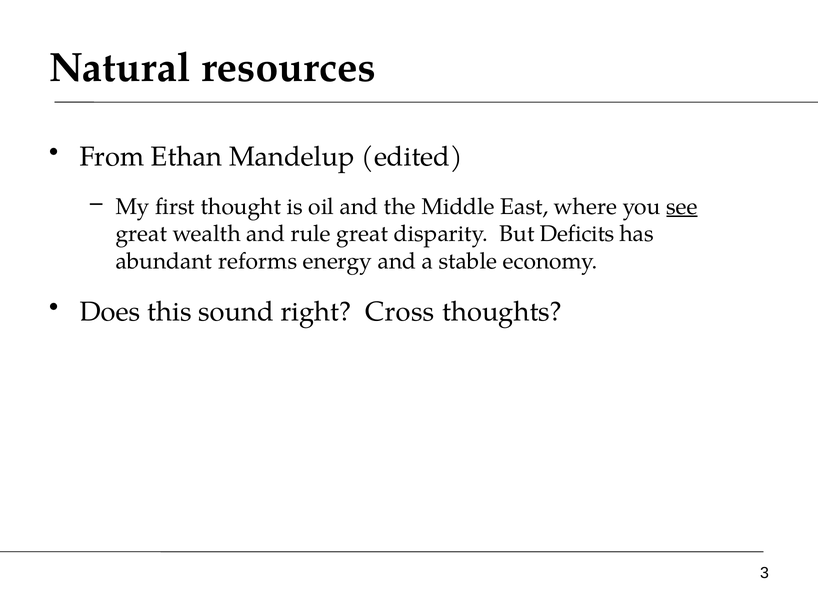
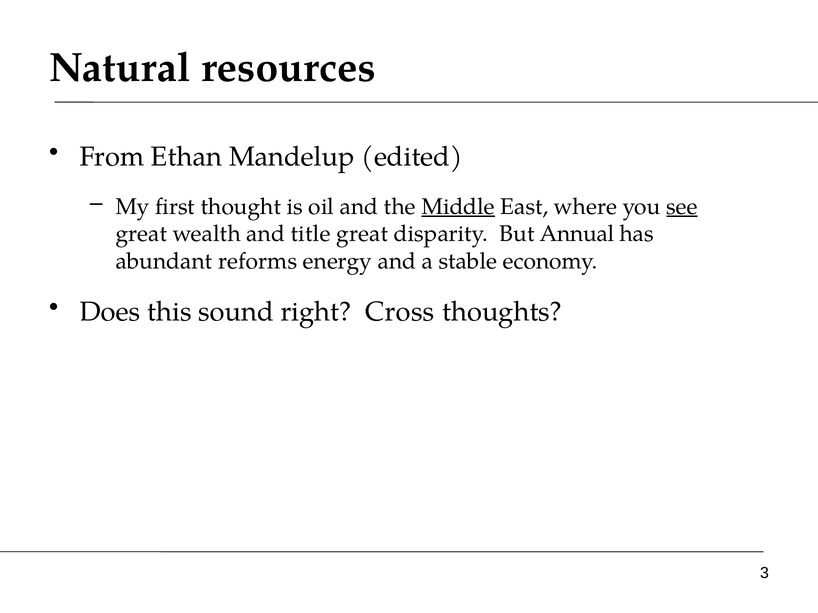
Middle underline: none -> present (458, 207)
rule: rule -> title (311, 234)
Deficits: Deficits -> Annual (577, 234)
